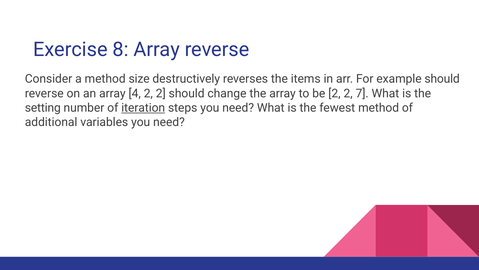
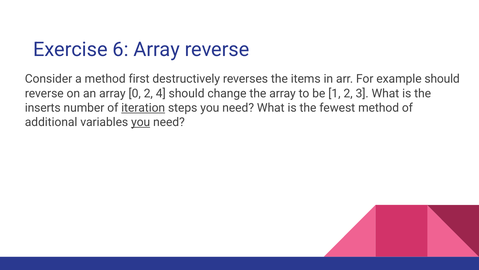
8: 8 -> 6 (121, 49)
size: size -> first (139, 79)
4: 4 -> 0 (135, 93)
2: 2 -> 4 (161, 93)
be 2: 2 -> 1 (334, 93)
7: 7 -> 3 (362, 93)
setting: setting -> inserts (43, 108)
you underline: none -> present (141, 122)
